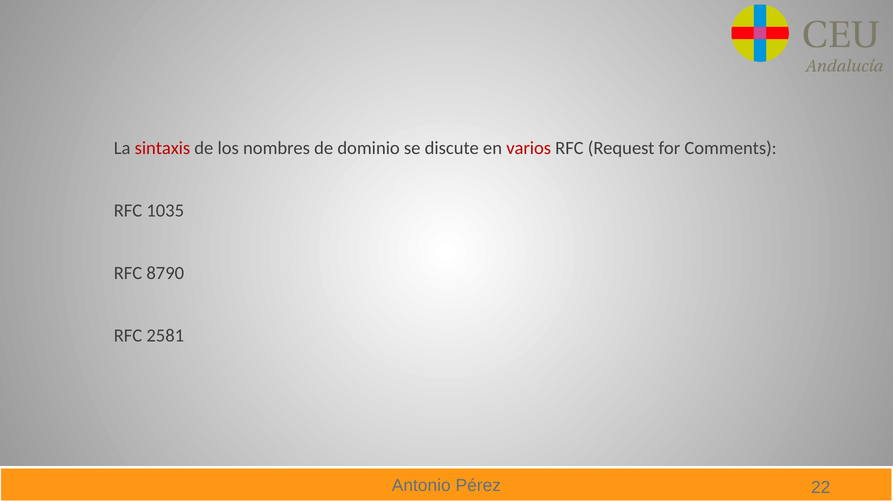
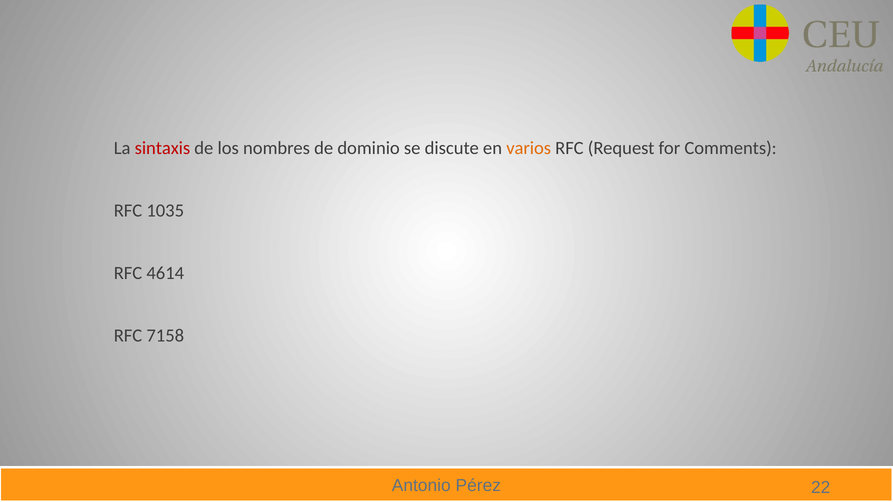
varios colour: red -> orange (529, 148)
8790: 8790 -> 4614 (165, 274)
2581: 2581 -> 7158 (165, 336)
